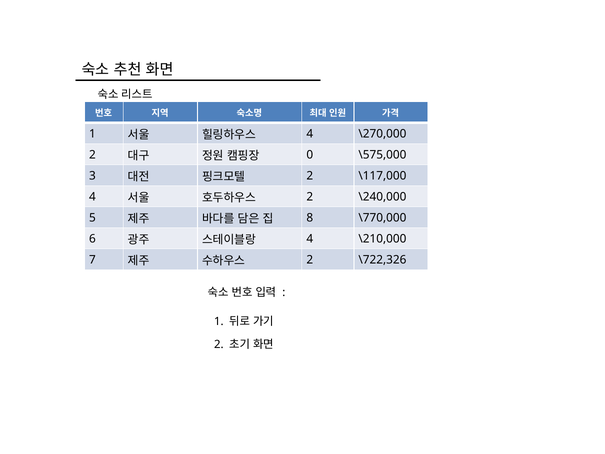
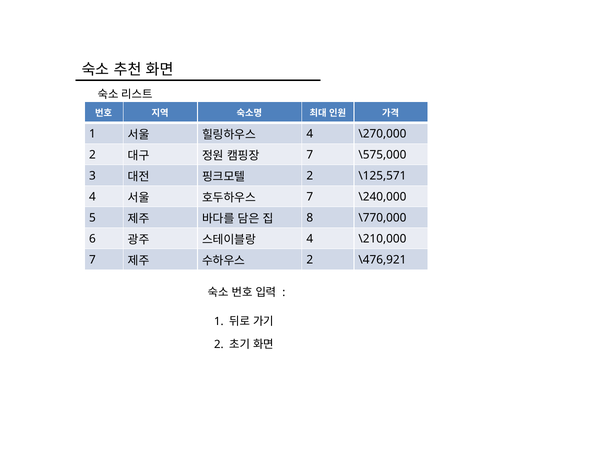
0: 0 -> 7 (310, 155)
\117,000: \117,000 -> \125,571 (382, 176)
2: 2 -> 7 (310, 197)
\722,326: \722,326 -> \476,921 (382, 260)
